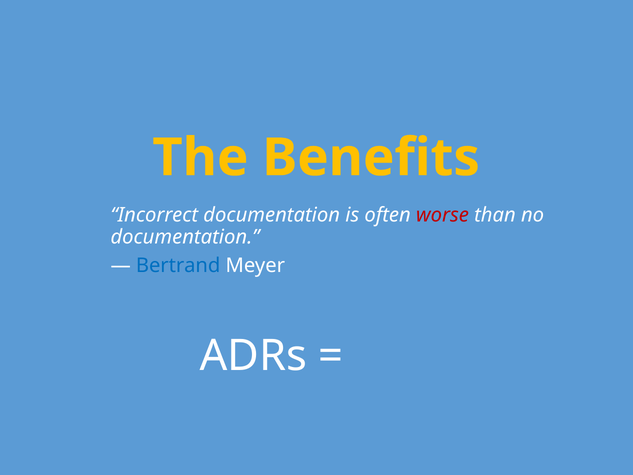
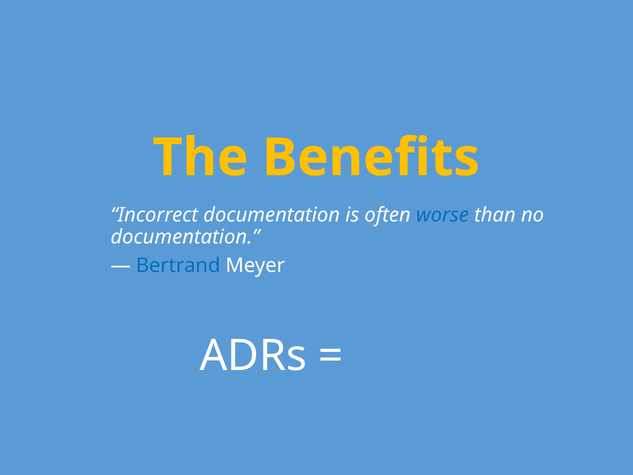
worse colour: red -> blue (442, 215)
